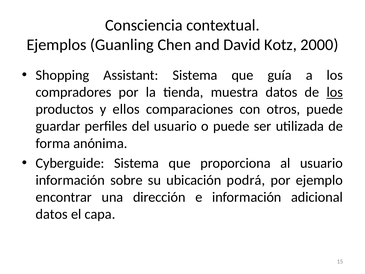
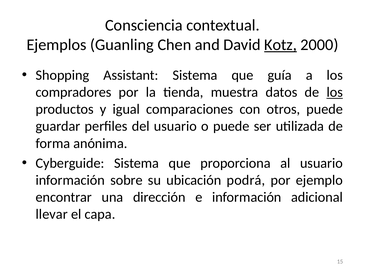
Kotz underline: none -> present (281, 45)
ellos: ellos -> igual (126, 109)
datos: datos -> llevar (52, 214)
